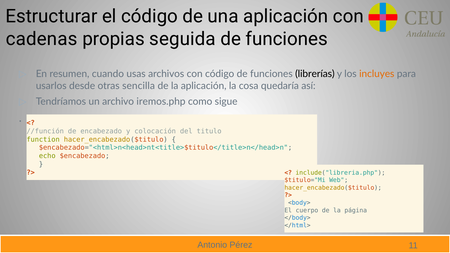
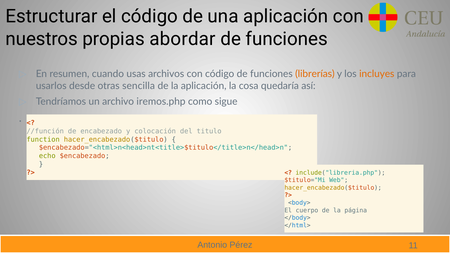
cadenas: cadenas -> nuestros (42, 39)
seguida: seguida -> abordar (183, 39)
librerías colour: black -> orange (315, 74)
